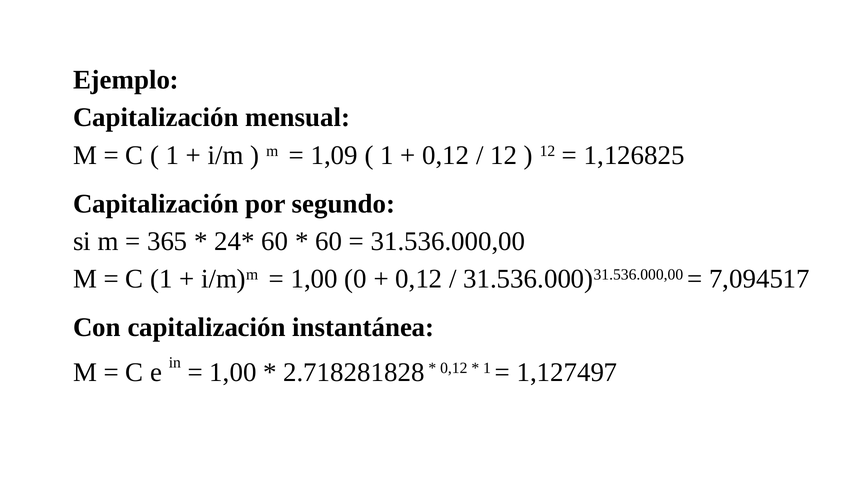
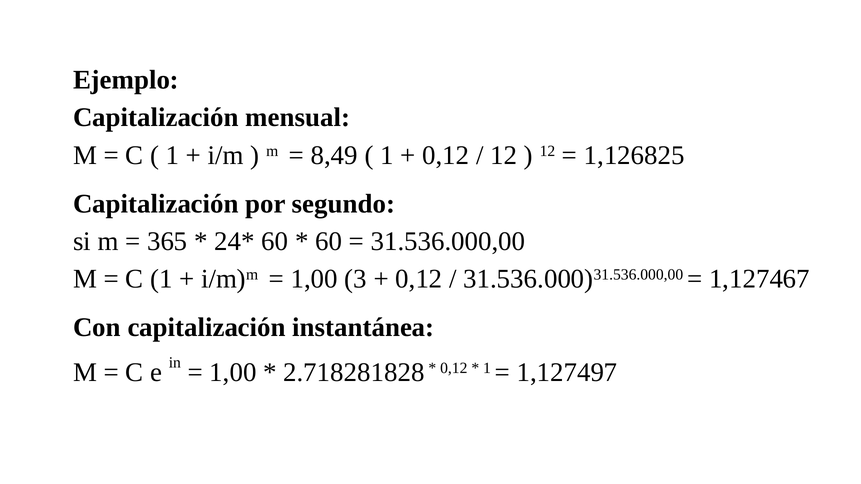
1,09: 1,09 -> 8,49 (334, 155)
0: 0 -> 3 (356, 279)
7,094517: 7,094517 -> 1,127467 (759, 279)
